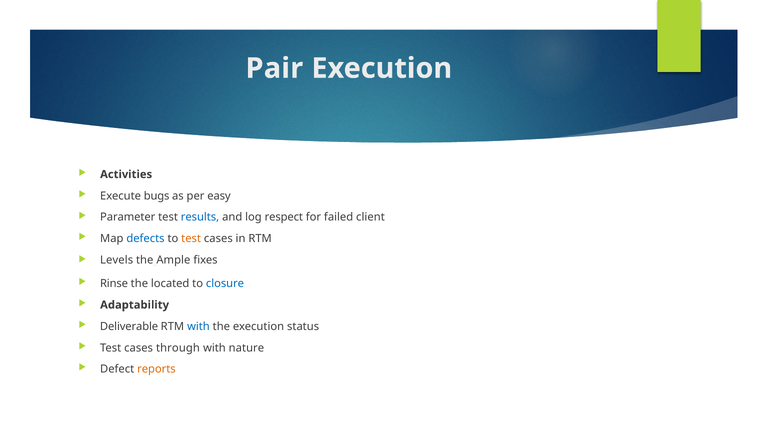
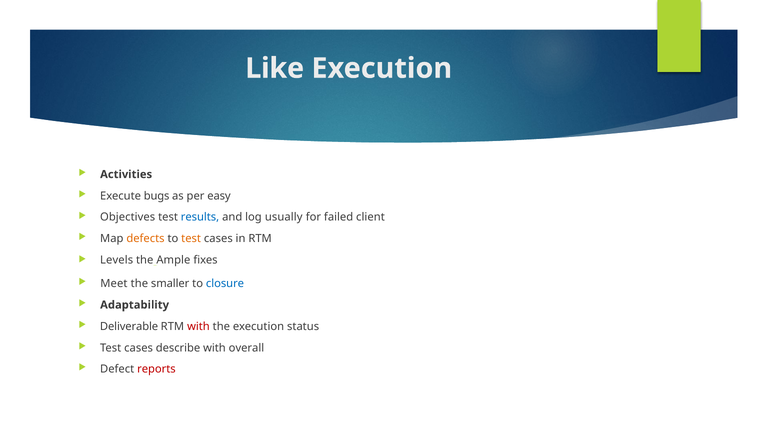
Pair: Pair -> Like (275, 68)
Parameter: Parameter -> Objectives (128, 217)
respect: respect -> usually (284, 217)
defects colour: blue -> orange (145, 239)
Rinse: Rinse -> Meet (114, 283)
located: located -> smaller (170, 283)
with colour: blue -> red (198, 326)
through: through -> describe (178, 348)
nature: nature -> overall (246, 348)
reports colour: orange -> red (156, 369)
